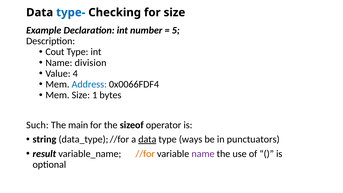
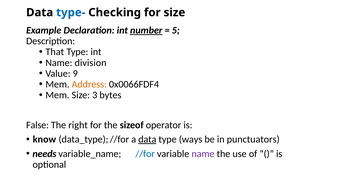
number underline: none -> present (146, 30)
Cout: Cout -> That (55, 52)
4: 4 -> 9 (75, 73)
Address colour: blue -> orange (89, 84)
1: 1 -> 3 (95, 95)
Such: Such -> False (37, 125)
main: main -> right (78, 125)
string: string -> know (44, 139)
result: result -> needs (44, 154)
//for colour: orange -> blue (145, 154)
